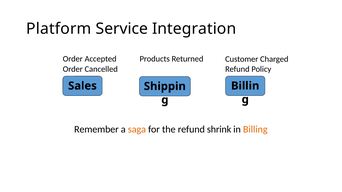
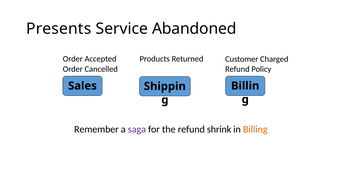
Platform: Platform -> Presents (59, 29)
Integration: Integration -> Abandoned (194, 29)
saga colour: orange -> purple (137, 130)
